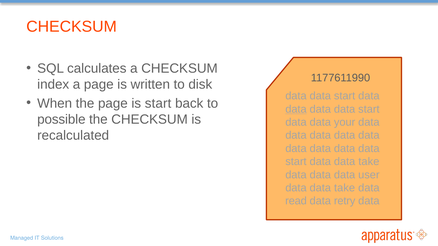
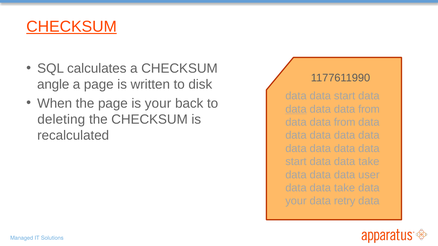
CHECKSUM underline: none -> present (72, 27)
index: index -> angle (53, 85)
is start: start -> your (158, 103)
start: start -> from (369, 109)
possible: possible -> deleting (61, 119)
your: your -> from (345, 122)
read: read -> your (296, 201)
